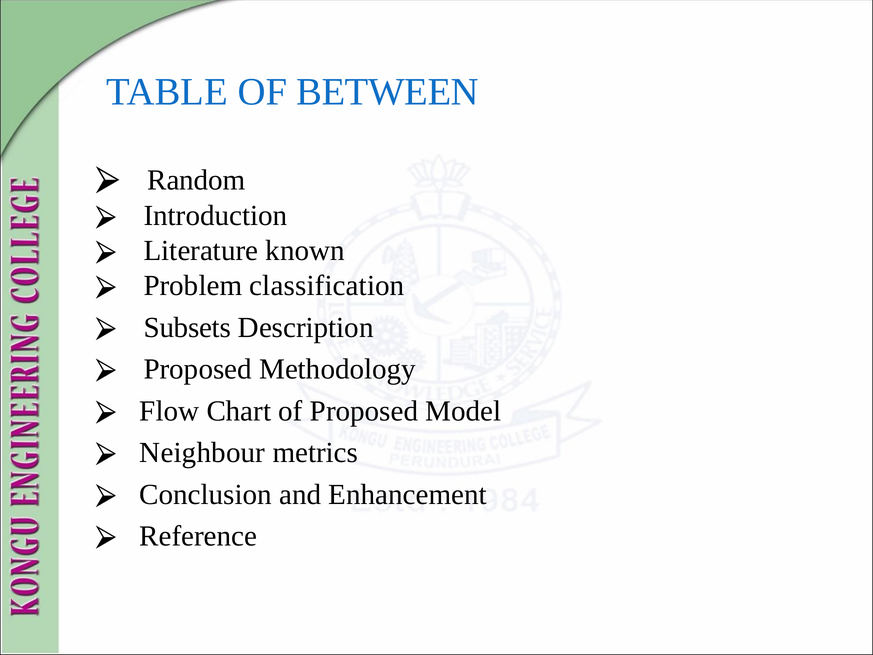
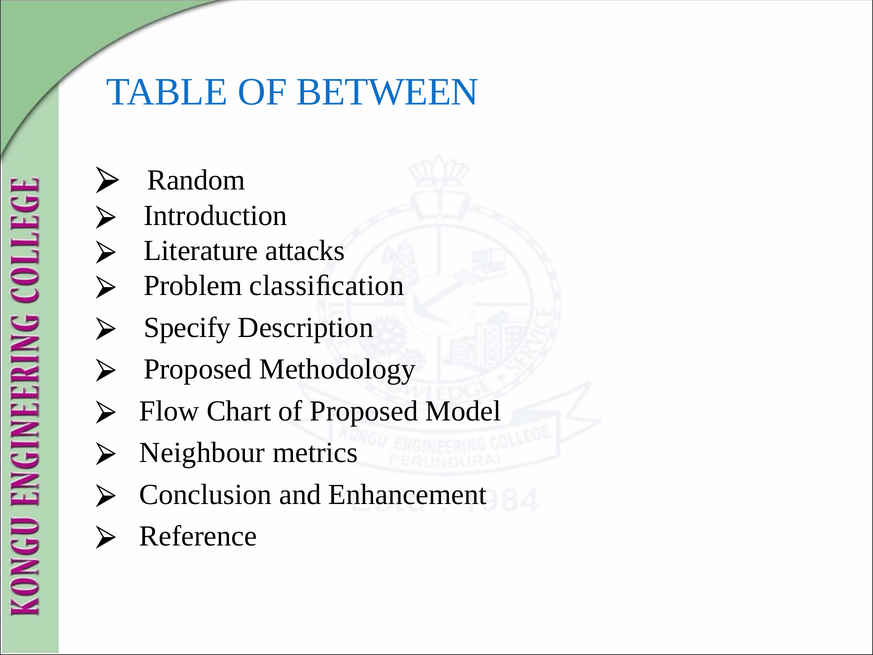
known: known -> attacks (305, 251)
classification: classification -> classiﬁcation (327, 286)
Subsets: Subsets -> Specify (187, 327)
